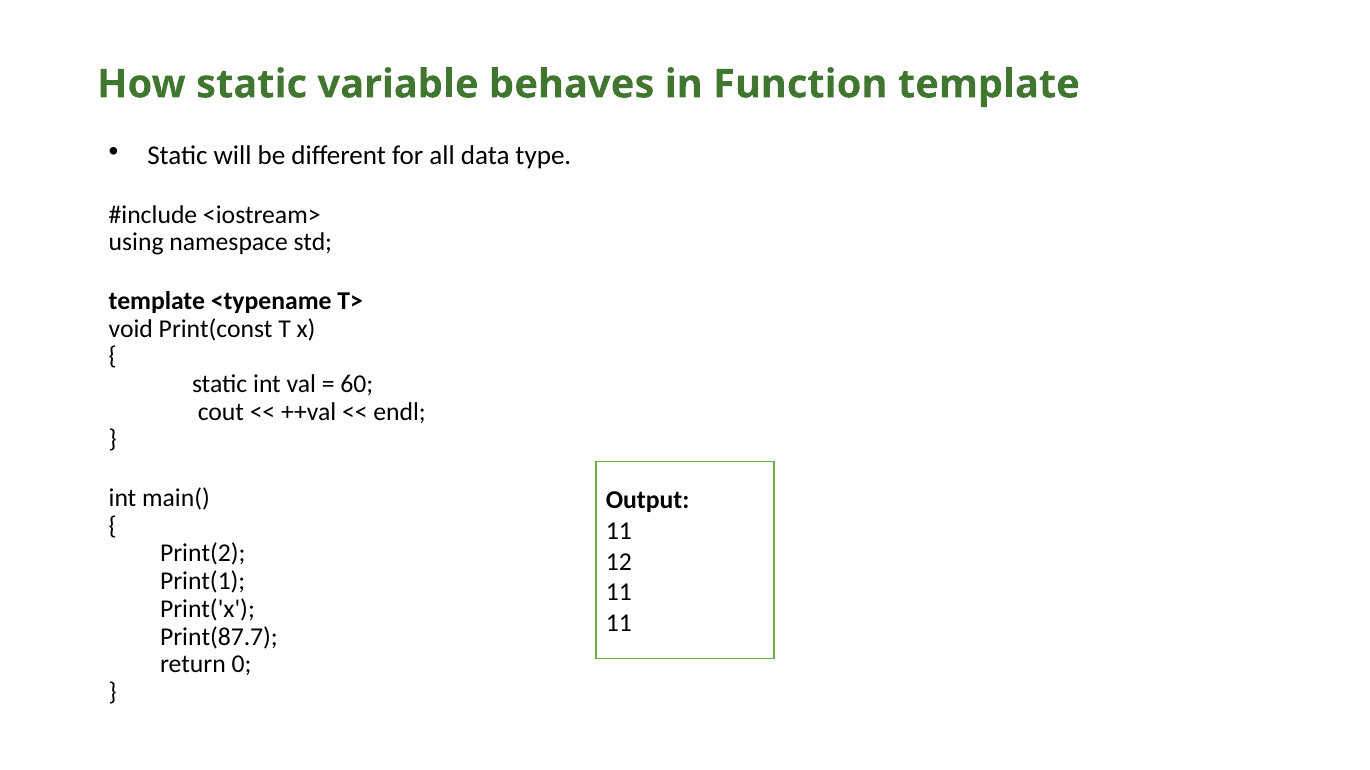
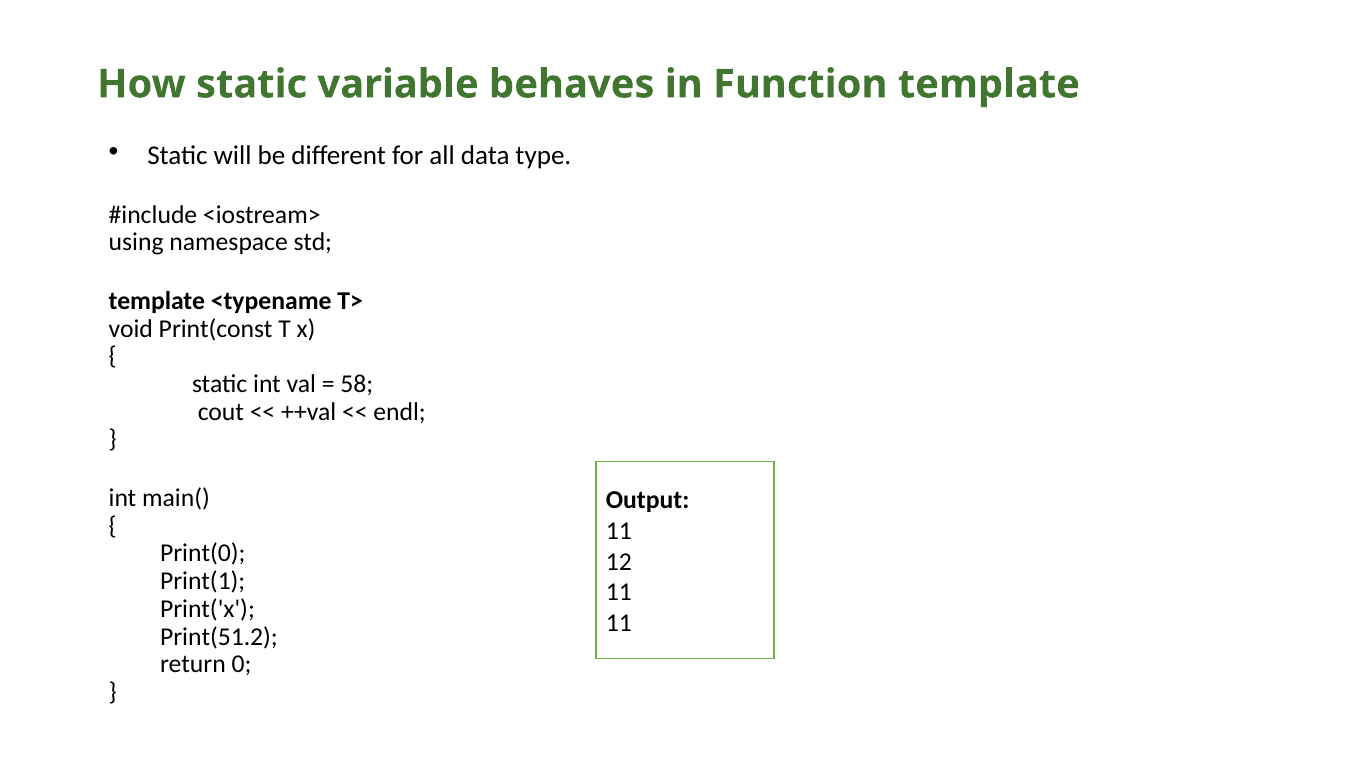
60: 60 -> 58 (357, 384)
Print(2: Print(2 -> Print(0 (203, 554)
Print(87.7: Print(87.7 -> Print(51.2 (219, 637)
